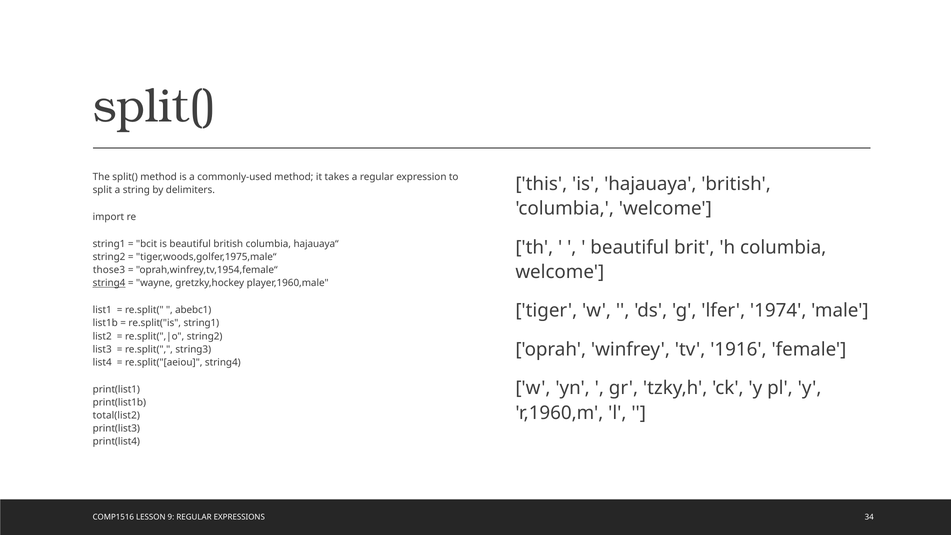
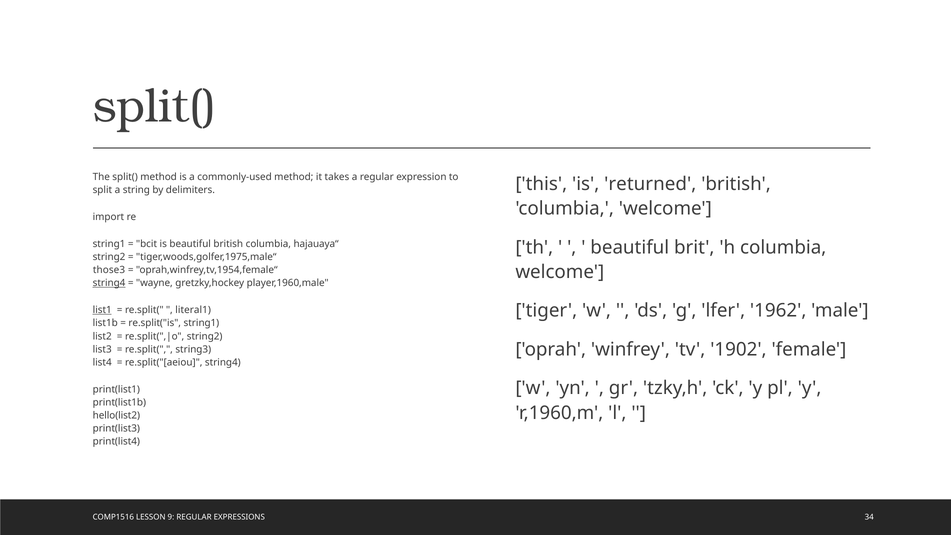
hajauaya: hajauaya -> returned (650, 184)
1974: 1974 -> 1962 (778, 311)
list1 underline: none -> present (102, 310)
abebc1: abebc1 -> literal1 (193, 310)
1916: 1916 -> 1902 (738, 349)
total(list2: total(list2 -> hello(list2 (116, 415)
